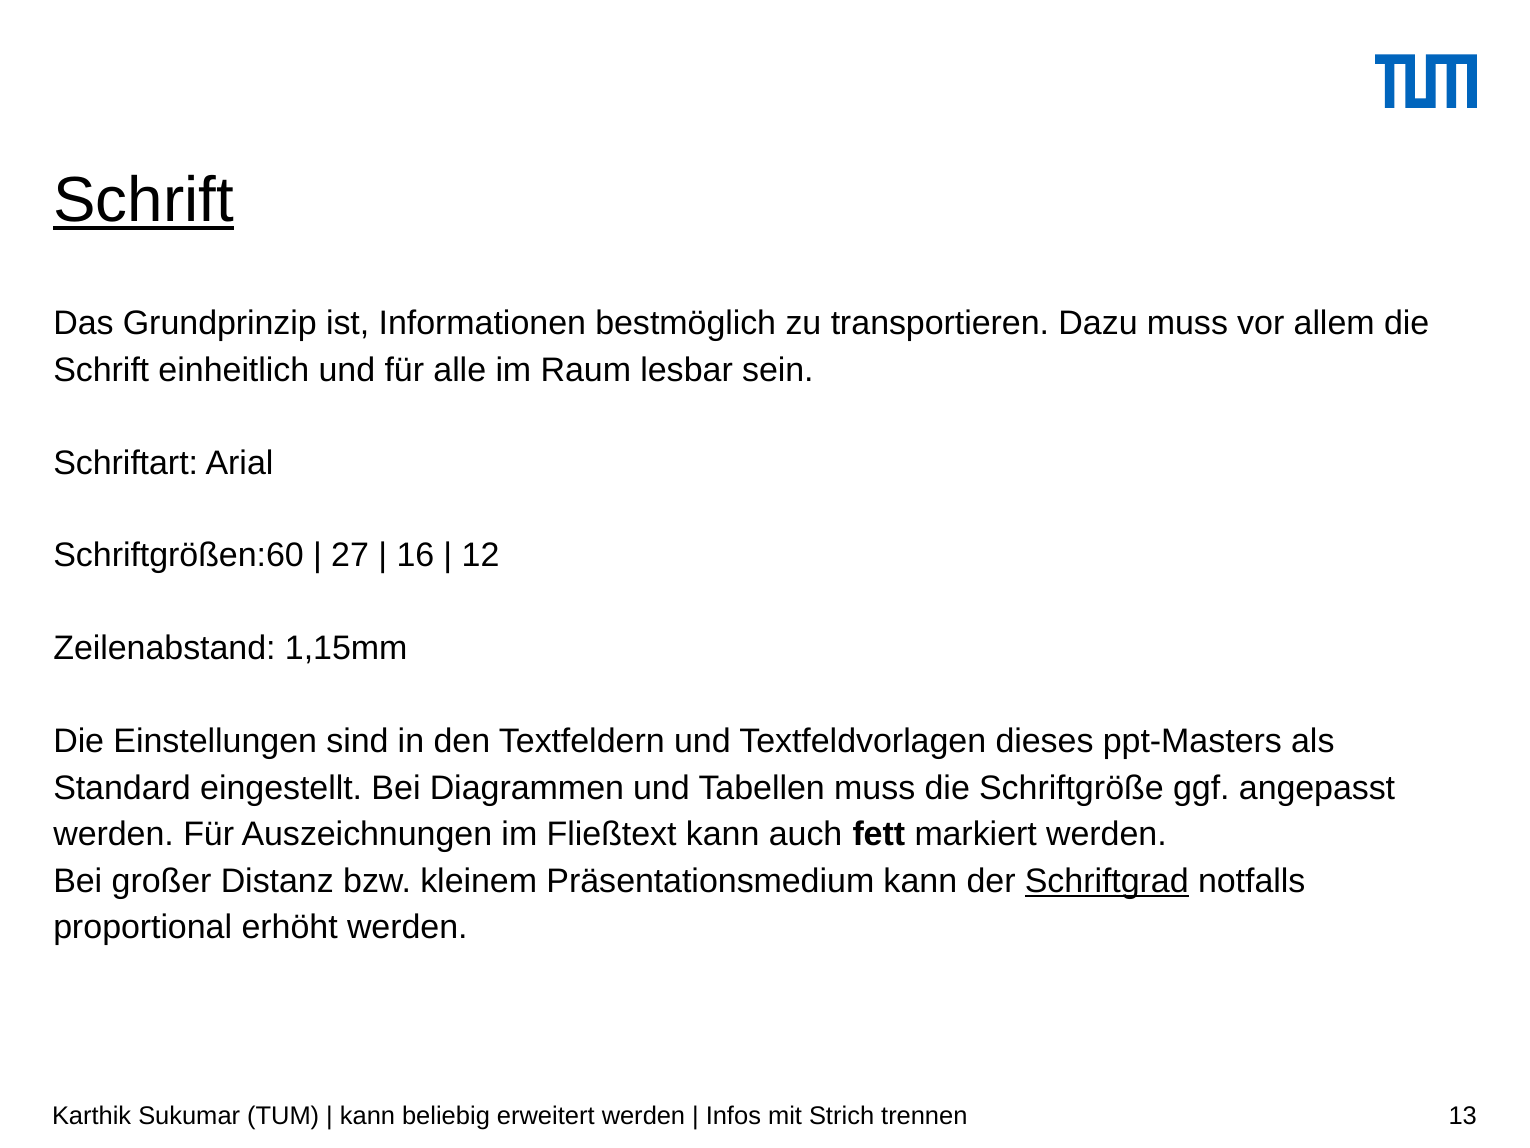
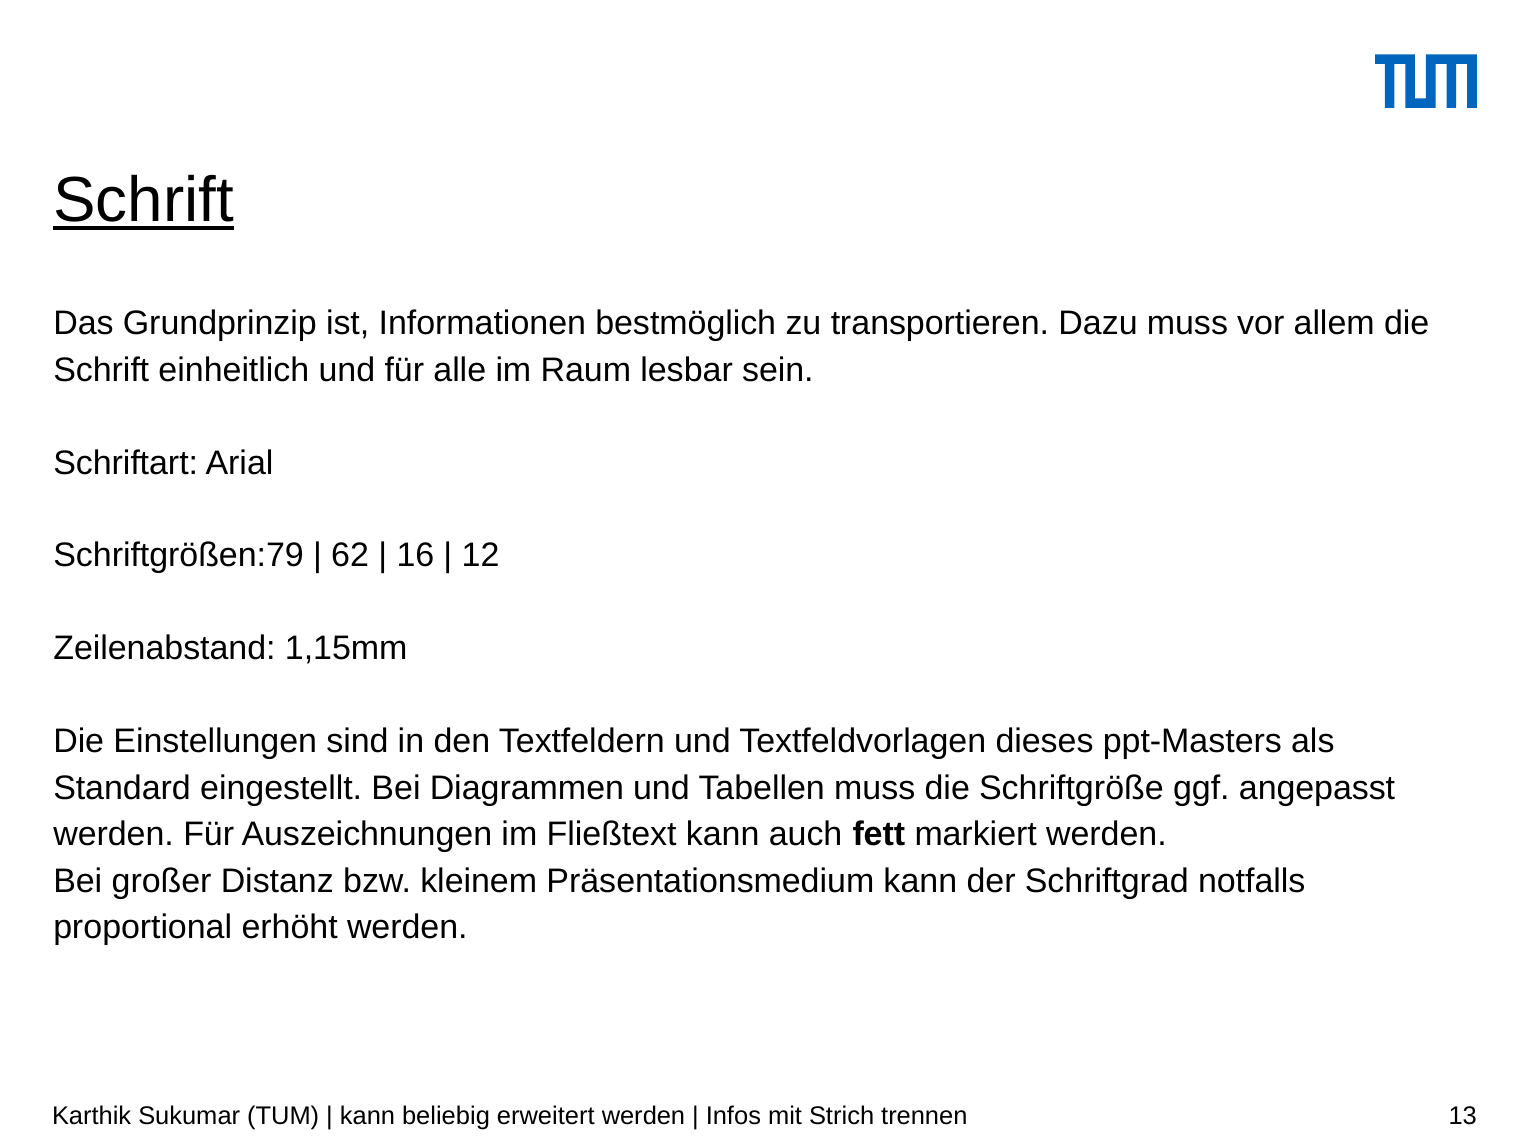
Schriftgrößen:60: Schriftgrößen:60 -> Schriftgrößen:79 (179, 555)
27: 27 -> 62 (350, 555)
Schriftgrad underline: present -> none (1107, 881)
